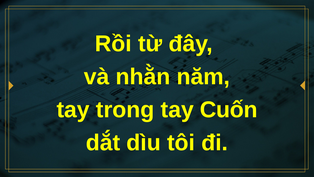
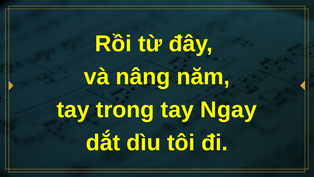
nhằn: nhằn -> nâng (143, 77)
Cuốn: Cuốn -> Ngay (229, 110)
